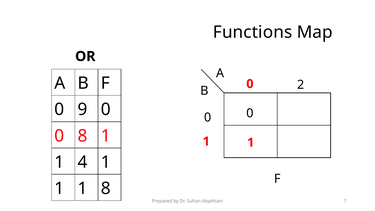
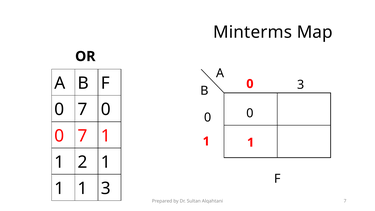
Functions: Functions -> Minterms (253, 32)
0 2: 2 -> 3 (301, 85)
9: 9 -> 7 (83, 110)
8: 8 -> 7 (83, 136)
4: 4 -> 2 (83, 162)
1 8: 8 -> 3 (106, 188)
